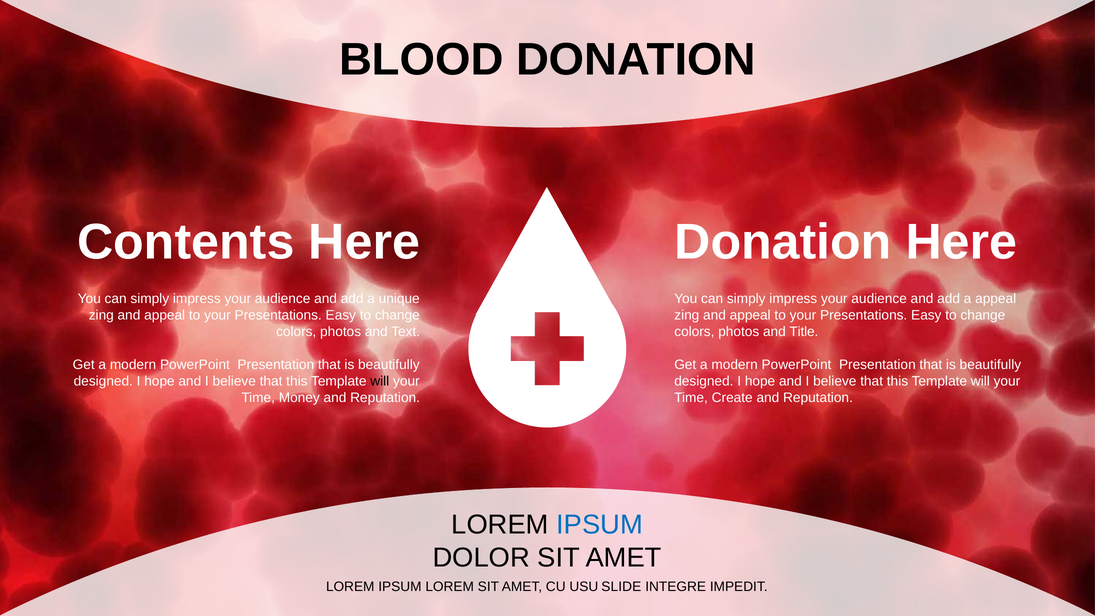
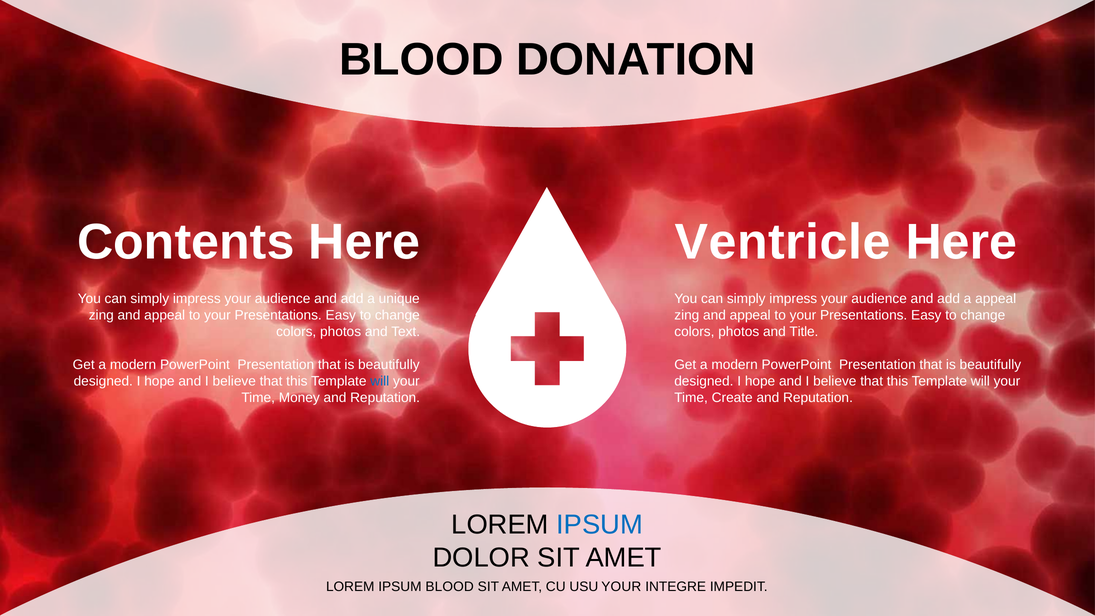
Donation: Donation -> Ventricle (783, 242)
will colour: black -> blue (380, 381)
IPSUM LOREM: LOREM -> BLOOD (450, 587)
USU SLIDE: SLIDE -> YOUR (621, 587)
